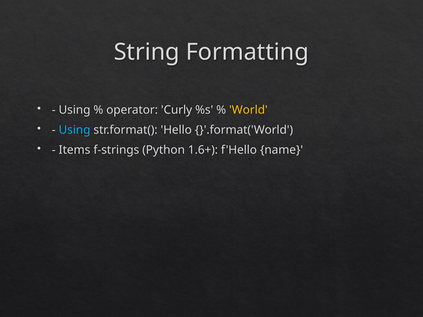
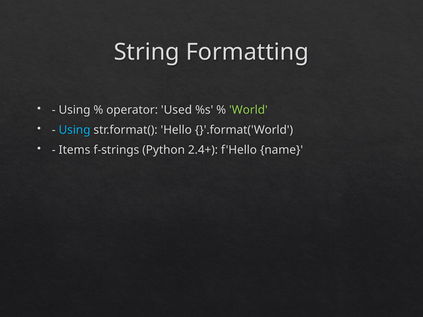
Curly: Curly -> Used (177, 110)
World colour: yellow -> light green (248, 110)
1.6+: 1.6+ -> 2.4+ (203, 150)
